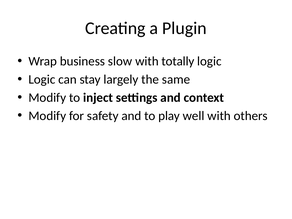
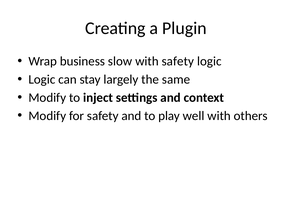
with totally: totally -> safety (178, 61)
